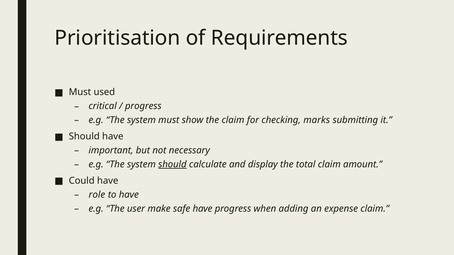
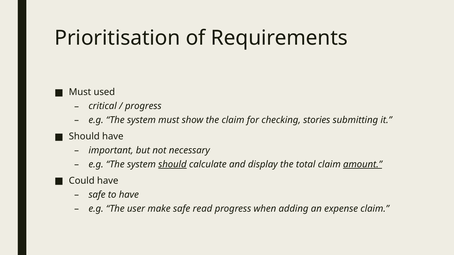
marks: marks -> stories (317, 120)
amount underline: none -> present (363, 165)
role: role -> safe (97, 195)
safe have: have -> read (203, 209)
